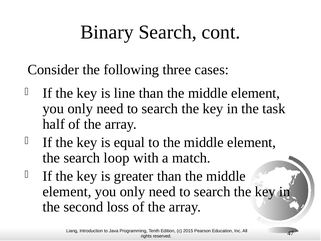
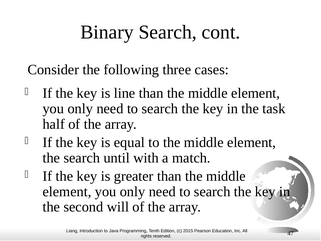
loop: loop -> until (117, 158)
loss: loss -> will (118, 207)
